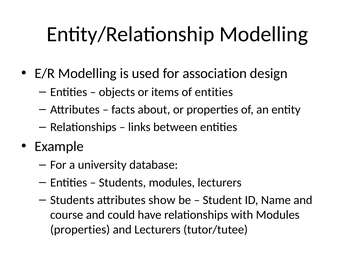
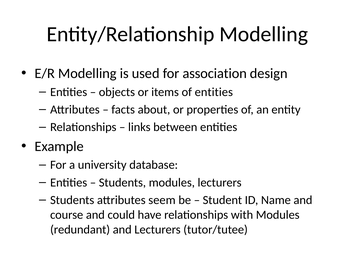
show: show -> seem (162, 200)
properties: properties -> redundant (80, 230)
